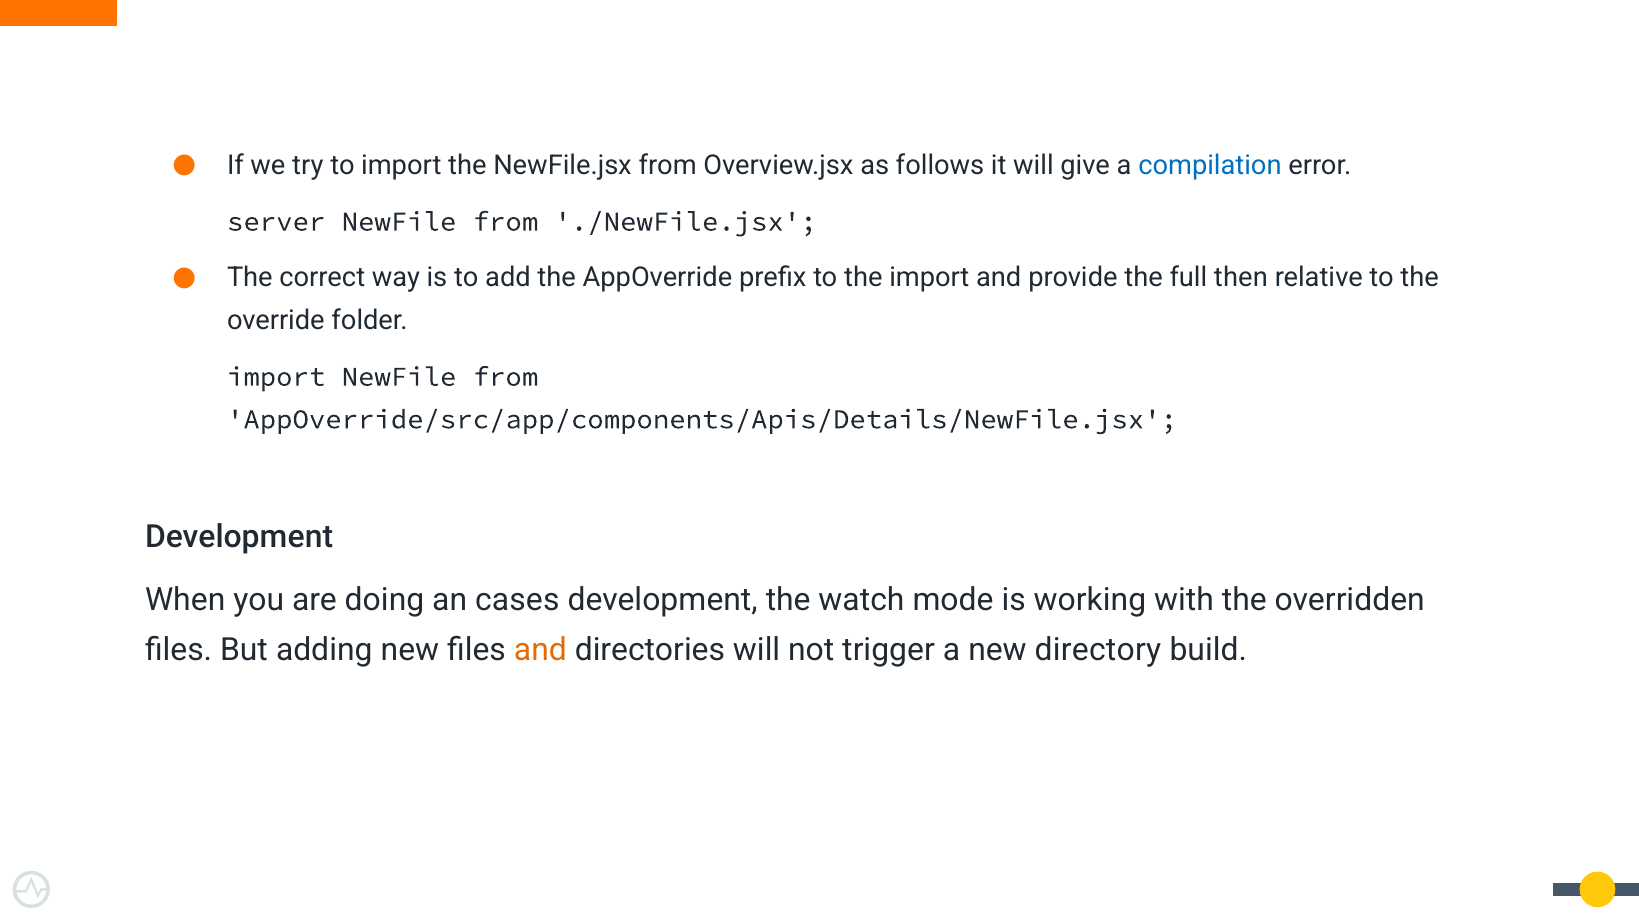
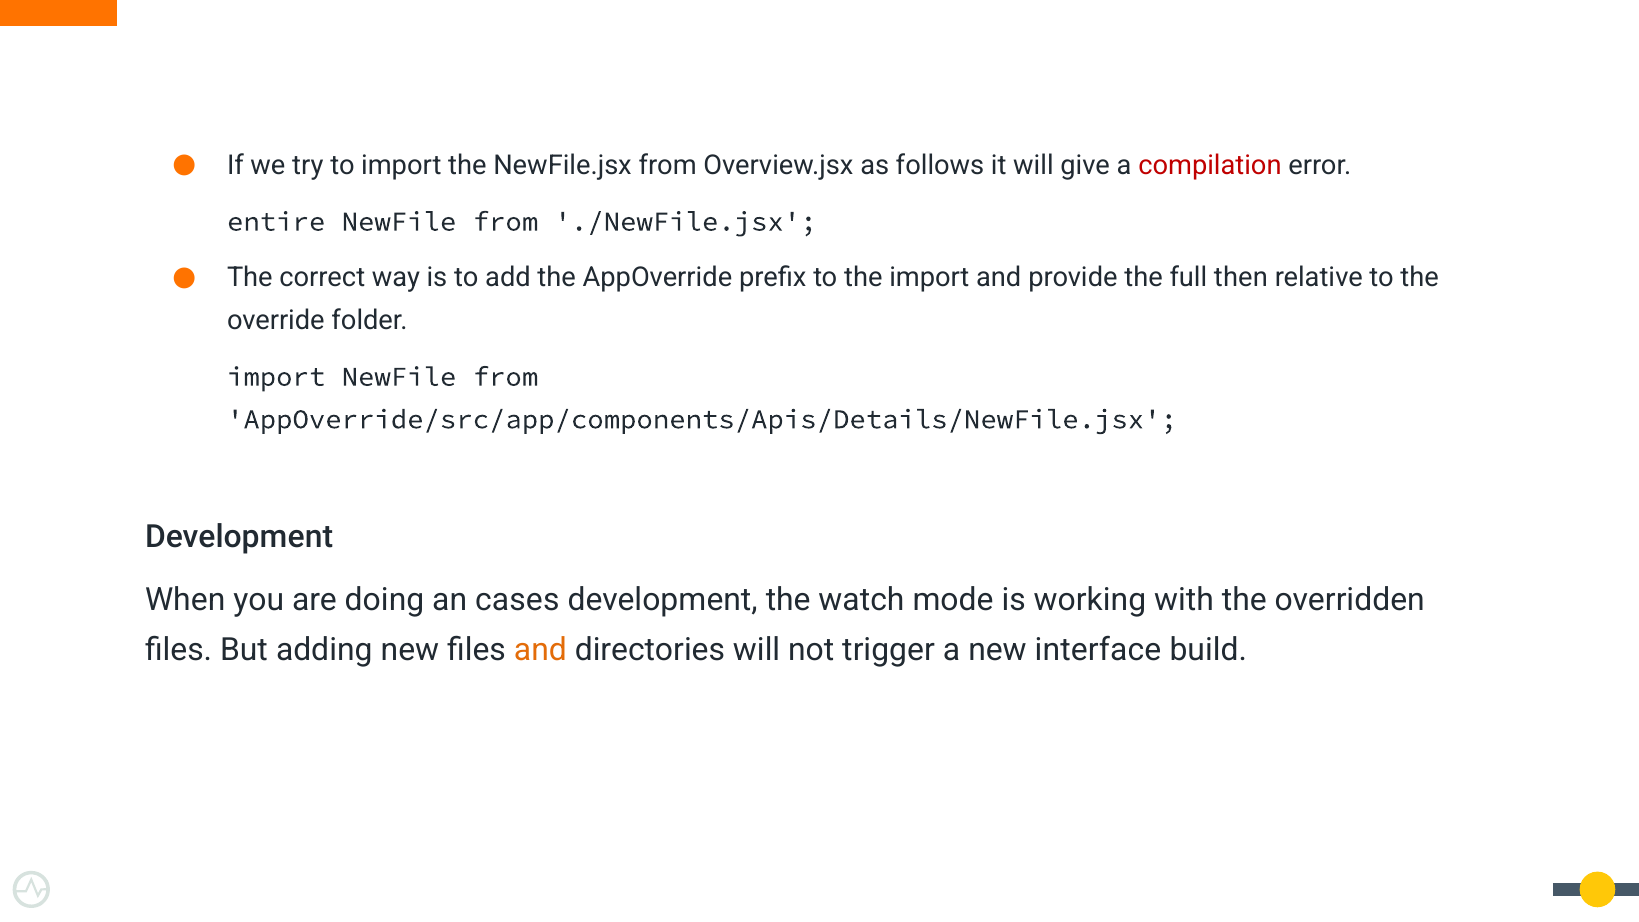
compilation colour: blue -> red (1210, 165)
server: server -> entire (276, 222)
directory: directory -> interface (1098, 650)
